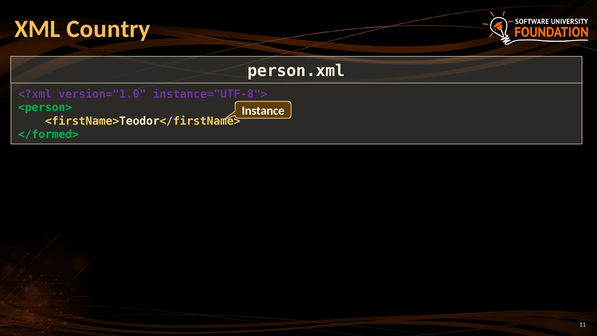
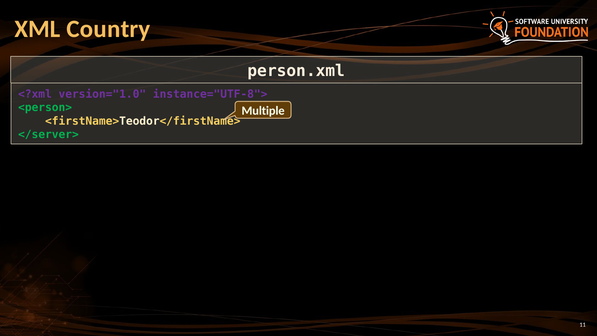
Instance: Instance -> Multiple (263, 111)
</formed>: </formed> -> </server> (48, 134)
